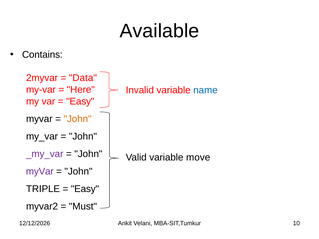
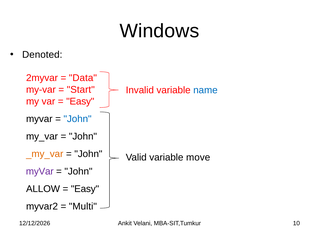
Available: Available -> Windows (159, 31)
Contains: Contains -> Denoted (42, 55)
Here: Here -> Start (81, 90)
John colour: orange -> blue (78, 119)
_my_var colour: purple -> orange (45, 154)
TRIPLE: TRIPLE -> ALLOW (43, 189)
Must: Must -> Multi (83, 207)
